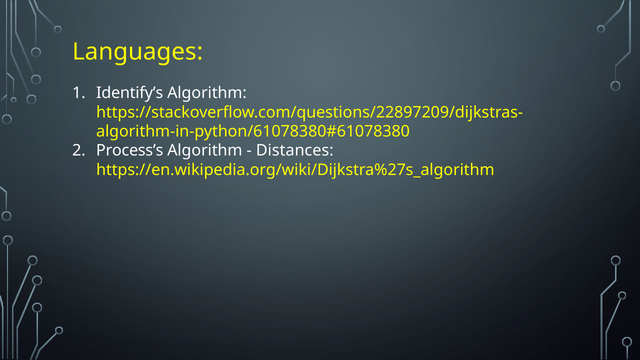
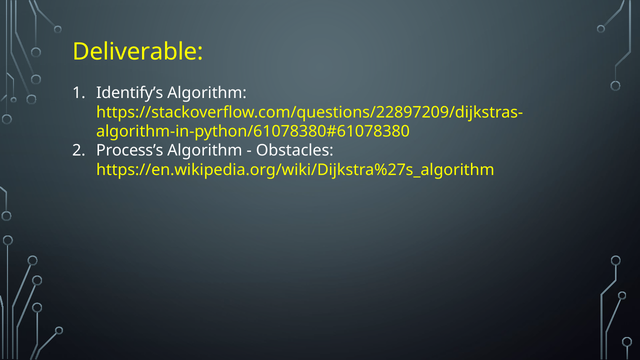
Languages: Languages -> Deliverable (138, 52)
Distances: Distances -> Obstacles (295, 151)
